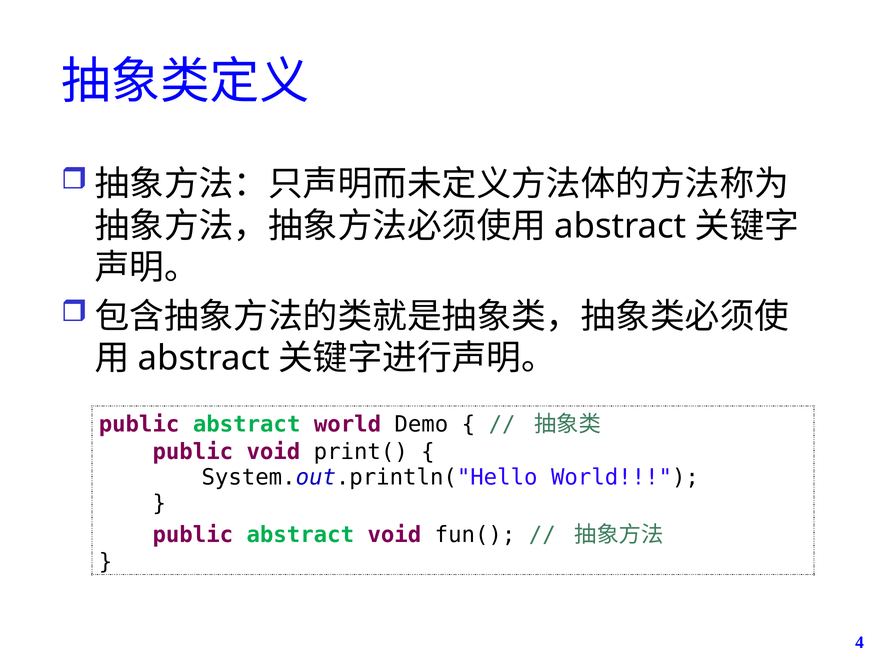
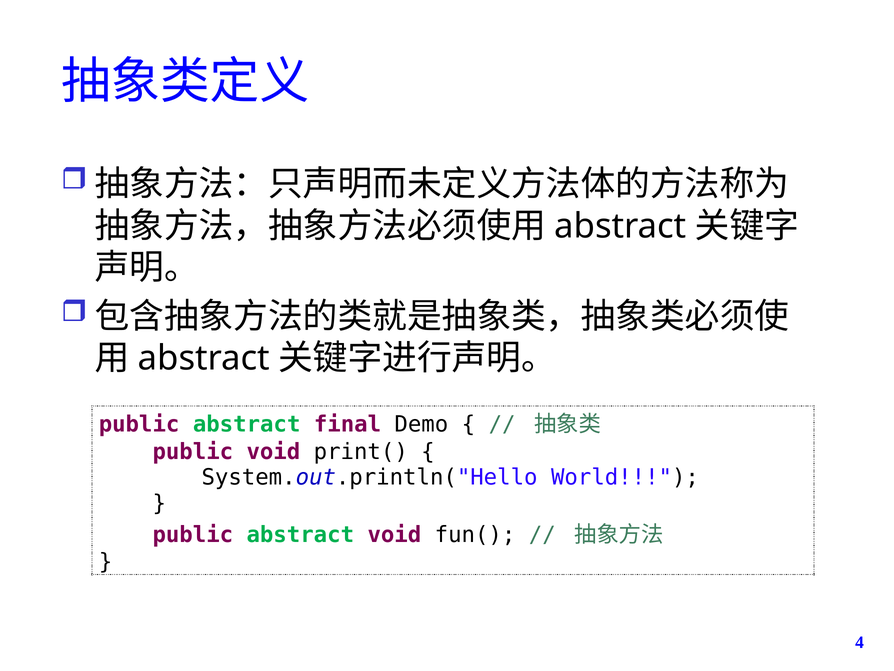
abstract world: world -> final (347, 424)
